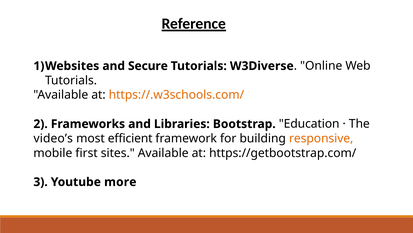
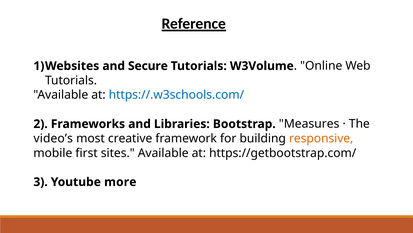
W3Diverse: W3Diverse -> W3Volume (262, 66)
https://.w3schools.com/ colour: orange -> blue (176, 95)
Education: Education -> Measures (309, 124)
efficient: efficient -> creative (130, 138)
